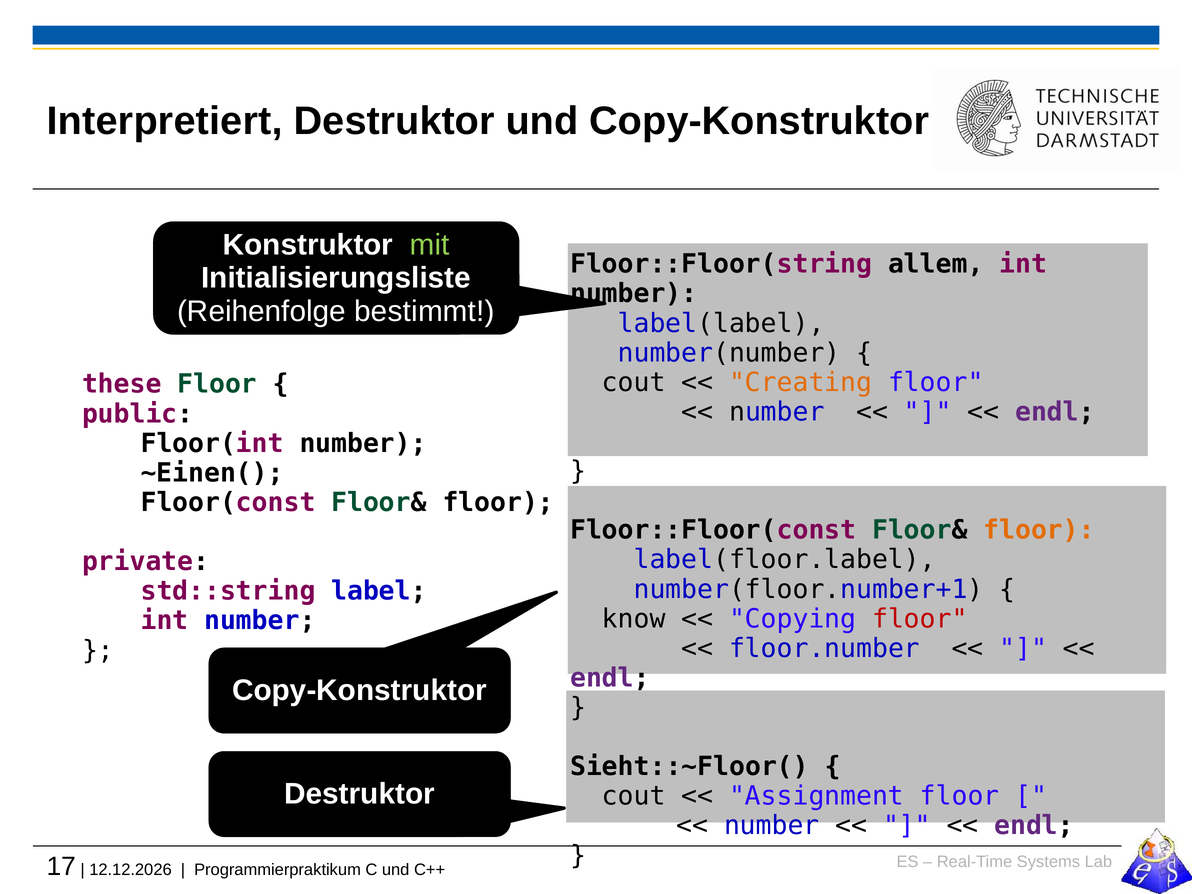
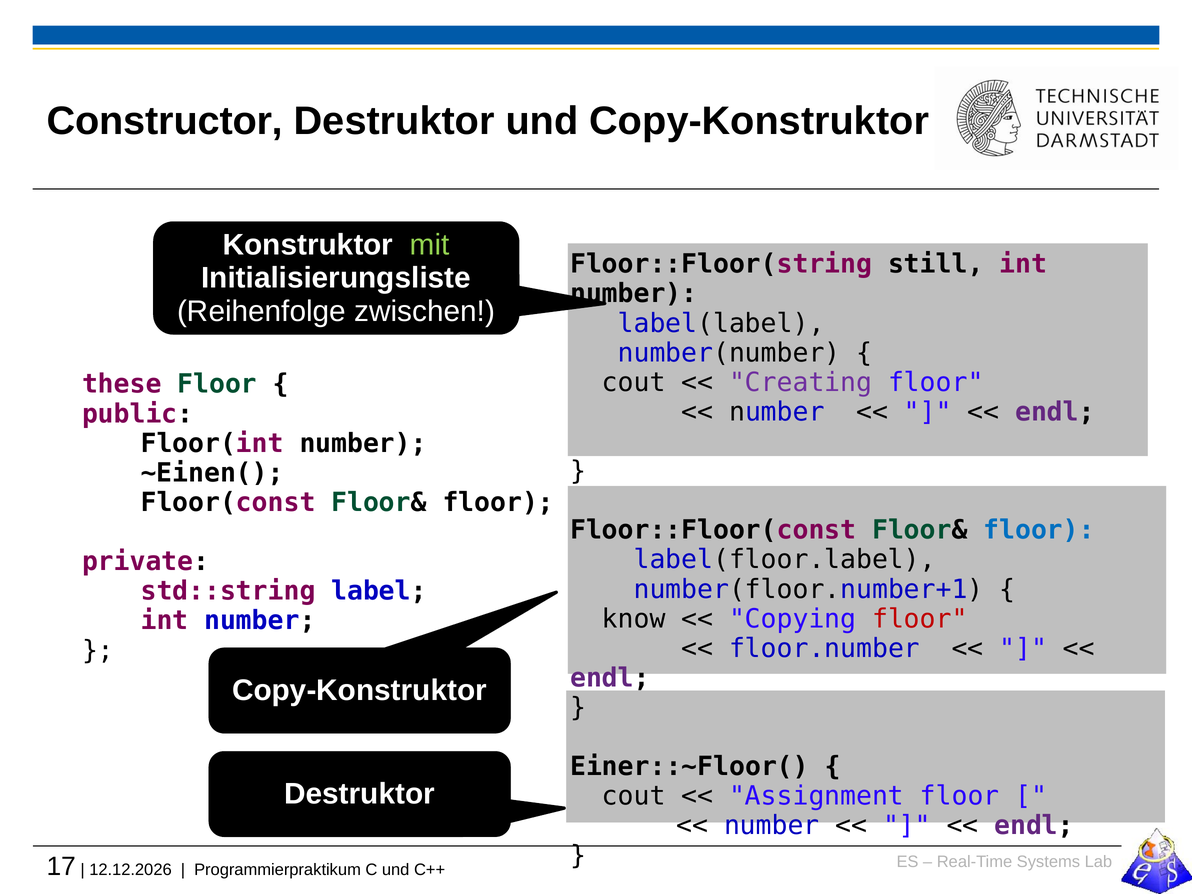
Interpretiert: Interpretiert -> Constructor (165, 121)
allem: allem -> still (936, 264)
bestimmt: bestimmt -> zwischen (425, 311)
Creating colour: orange -> purple (801, 382)
floor colour: orange -> blue (1039, 530)
Sieht::~Floor(: Sieht::~Floor( -> Einer::~Floor( (689, 767)
